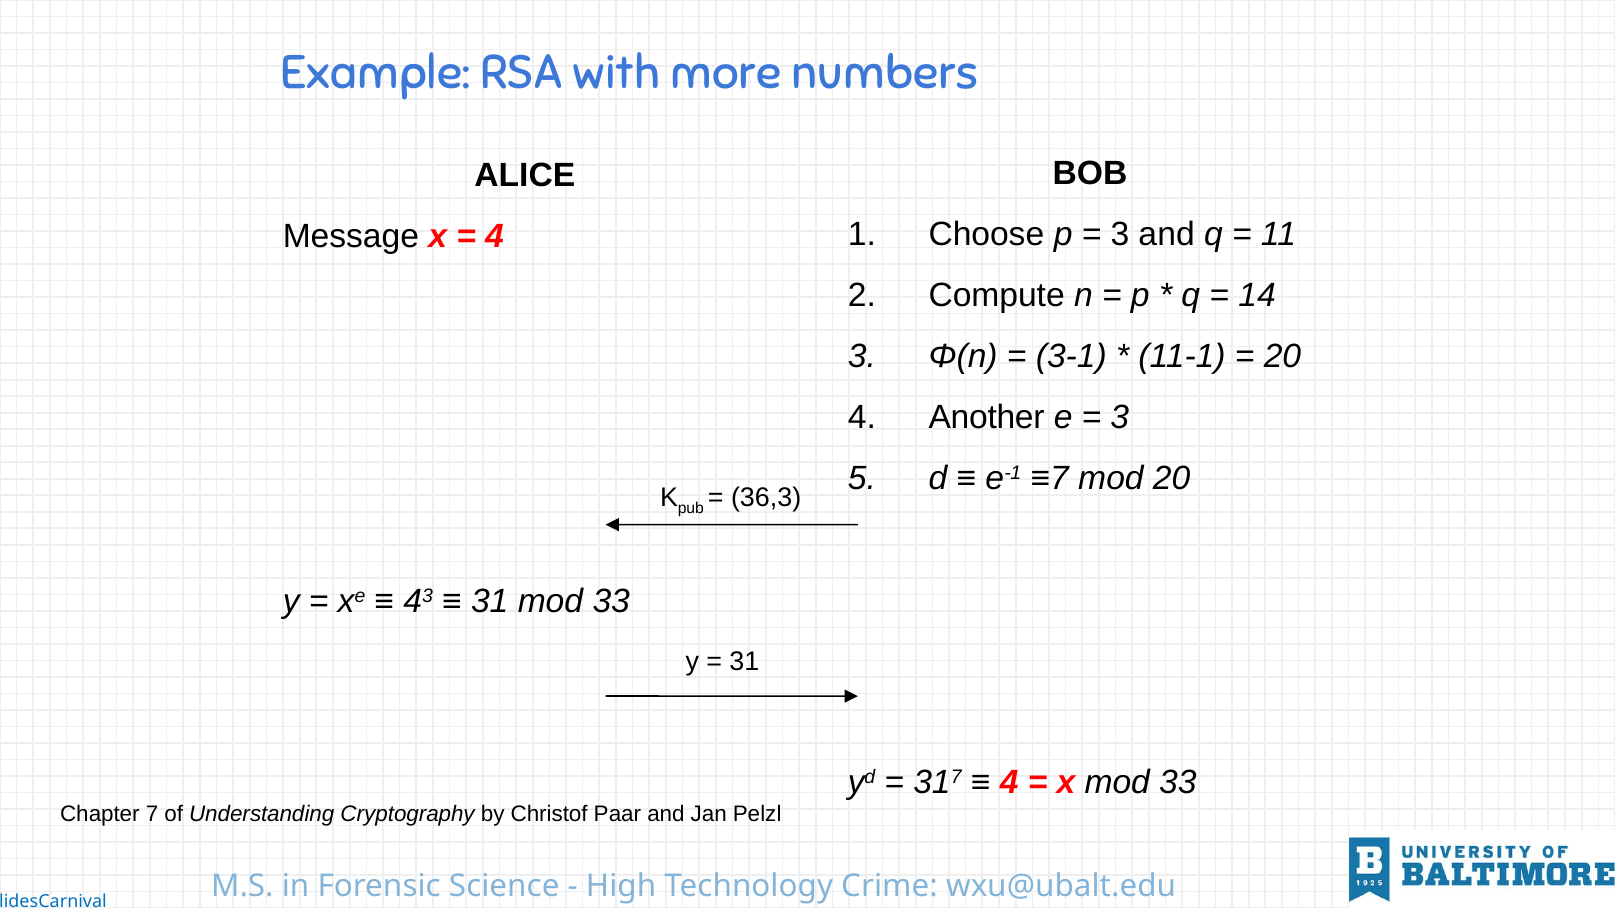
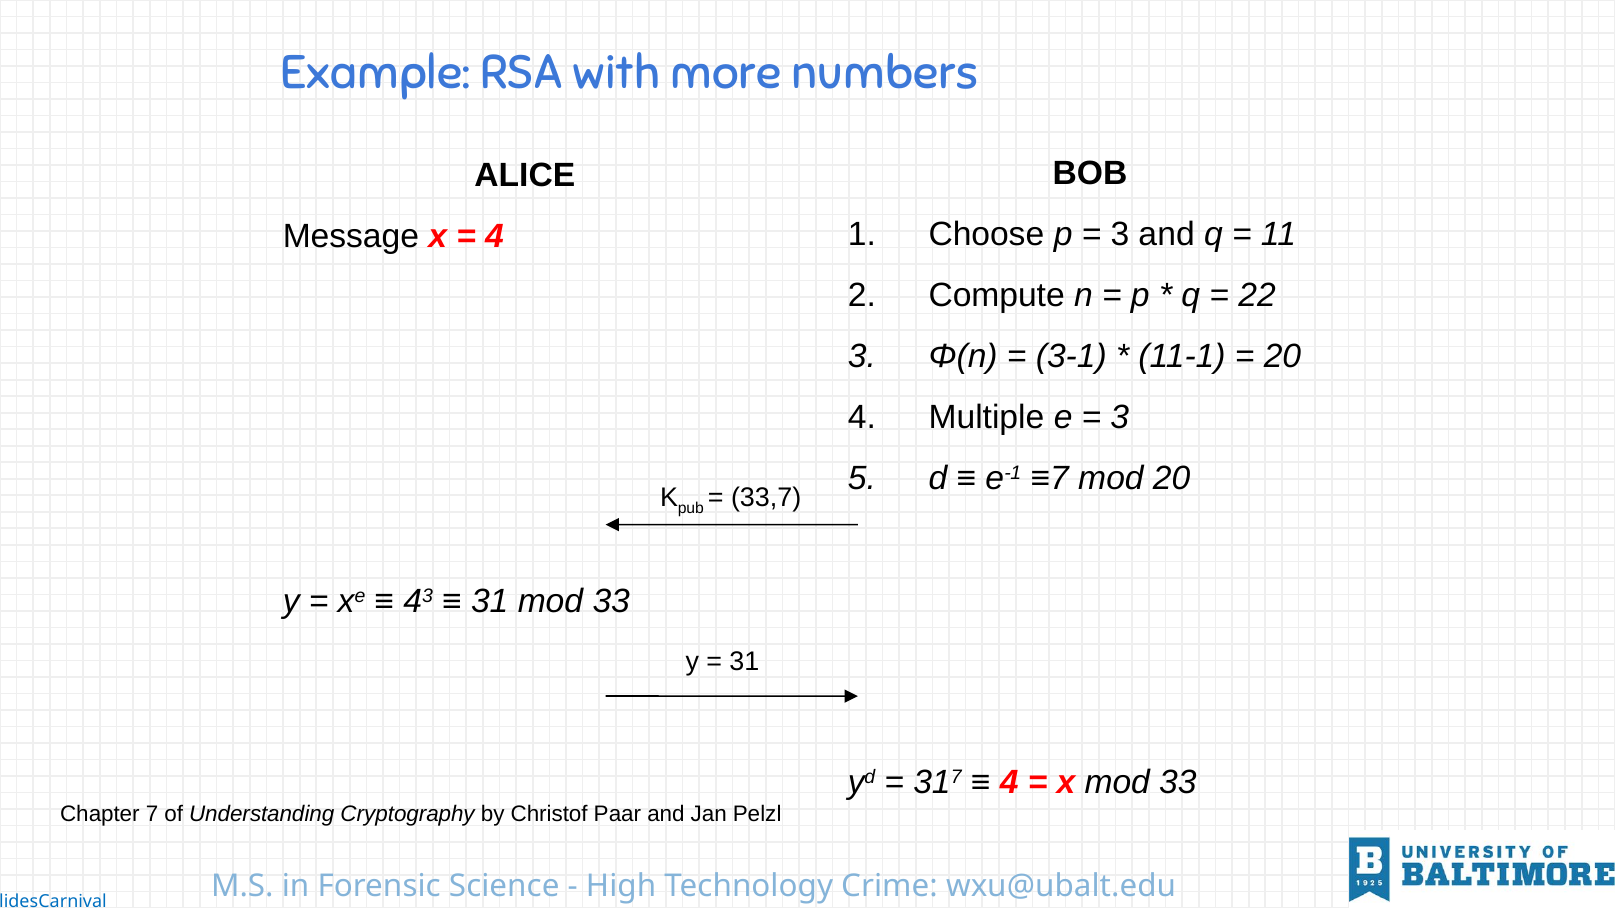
14: 14 -> 22 (1257, 296)
Another: Another -> Multiple (986, 418)
36,3: 36,3 -> 33,7 (766, 498)
